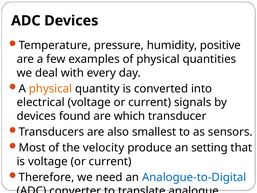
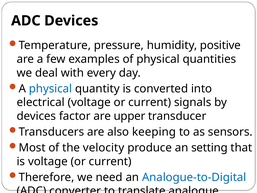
physical colour: orange -> blue (51, 89)
found: found -> factor (75, 116)
which: which -> upper (130, 116)
smallest: smallest -> keeping (154, 132)
